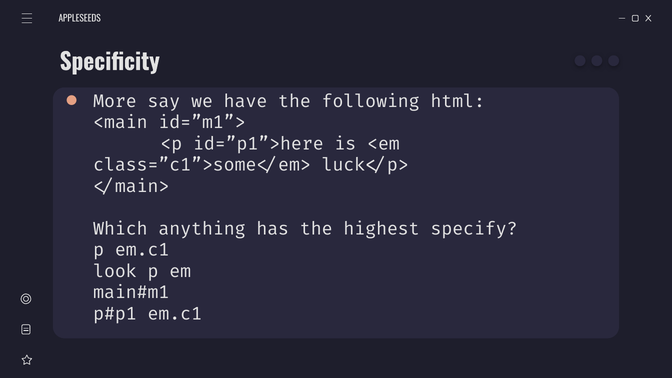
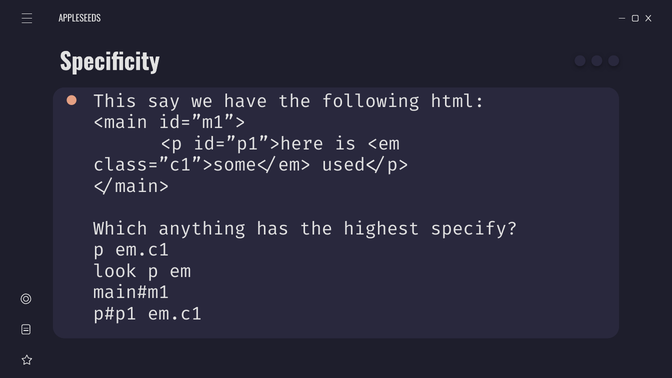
More: More -> This (115, 101)
luck</p>: luck</p> -> used</p> (365, 165)
